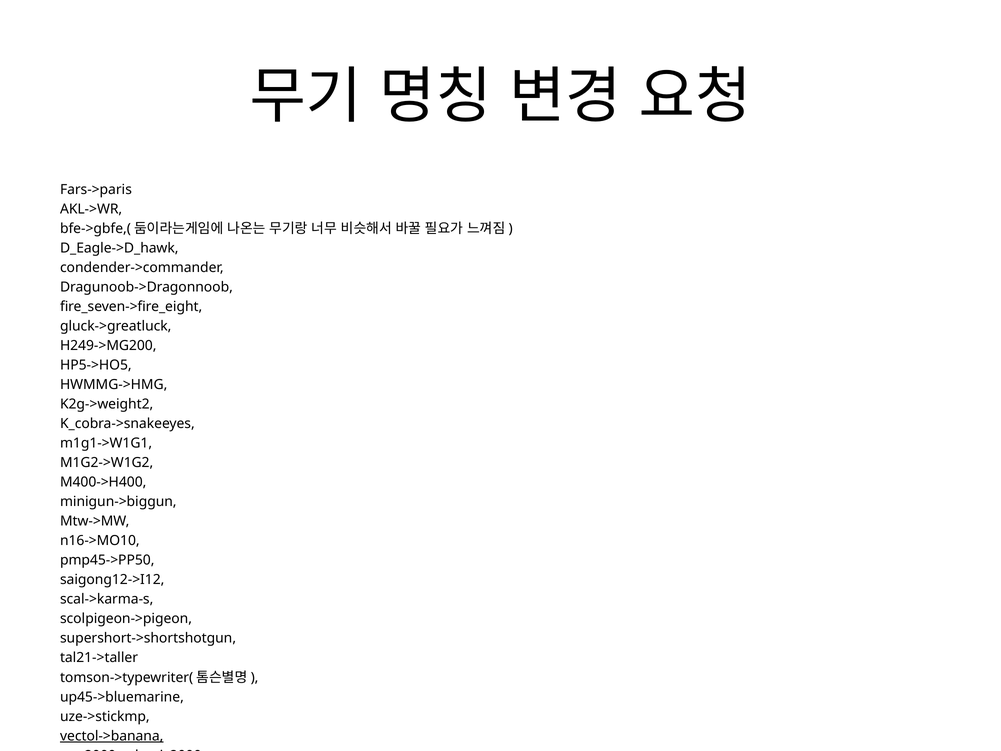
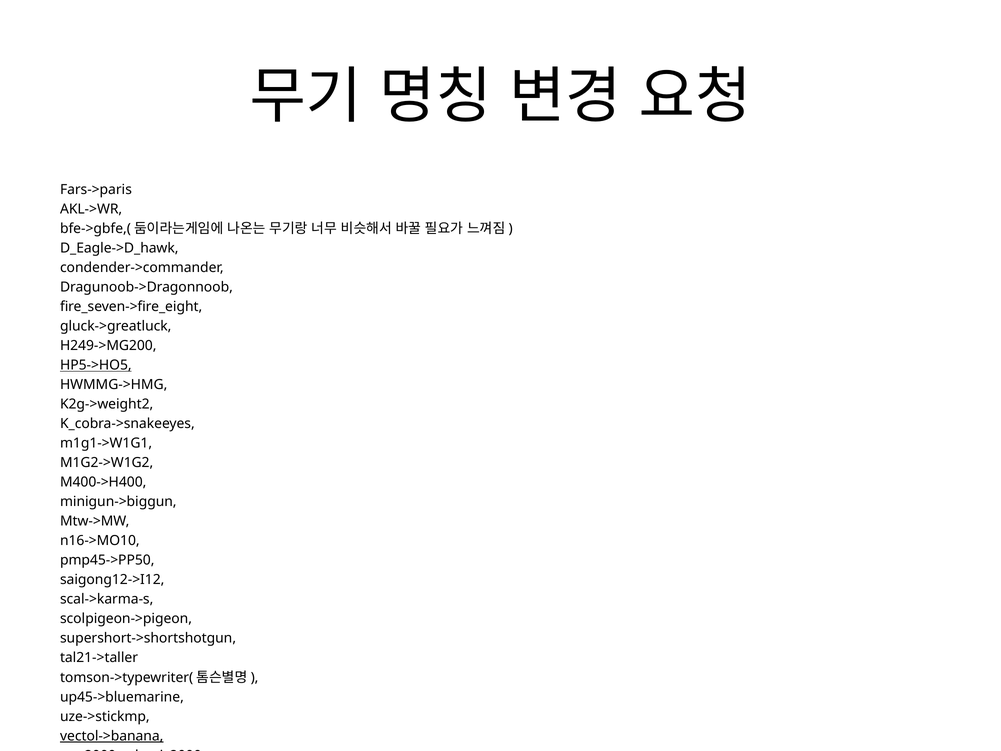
HP5->HO5 underline: none -> present (96, 365)
